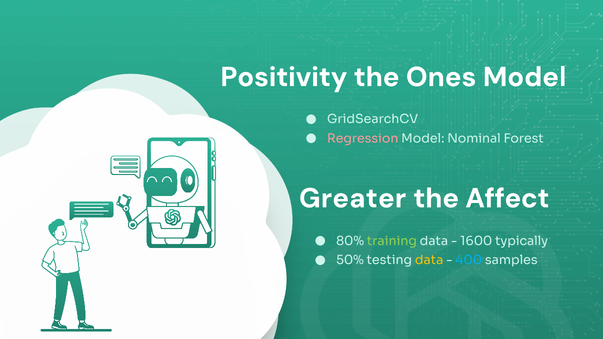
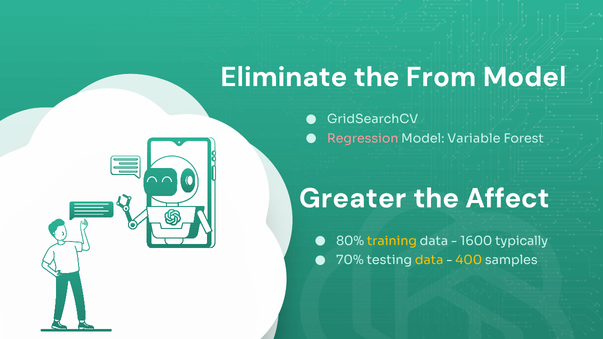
Positivity: Positivity -> Eliminate (284, 77)
Ones: Ones -> From (441, 77)
Nominal: Nominal -> Variable (474, 139)
training colour: light green -> yellow (392, 241)
50%: 50% -> 70% (350, 260)
400 colour: light blue -> yellow (469, 260)
